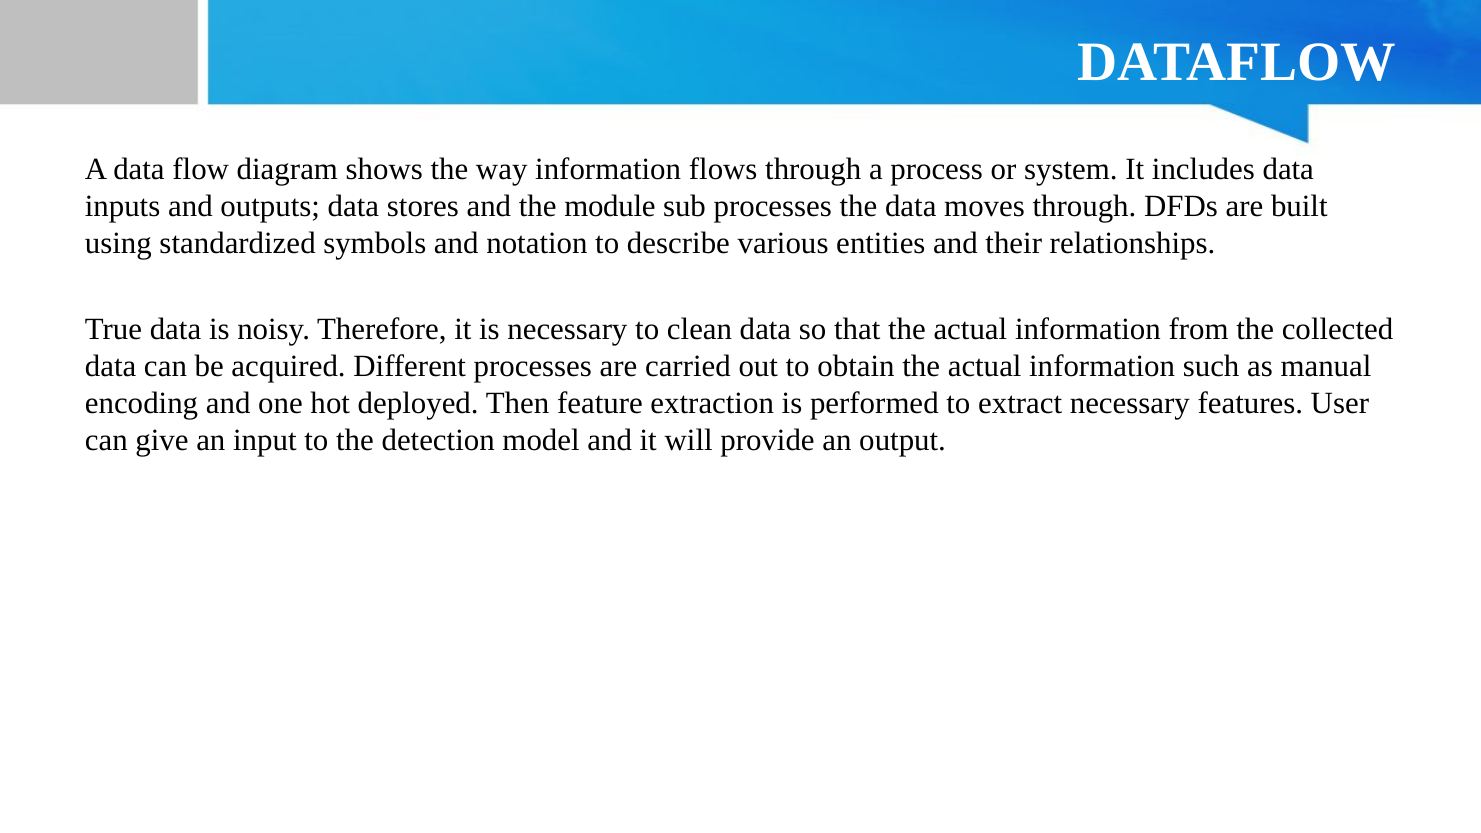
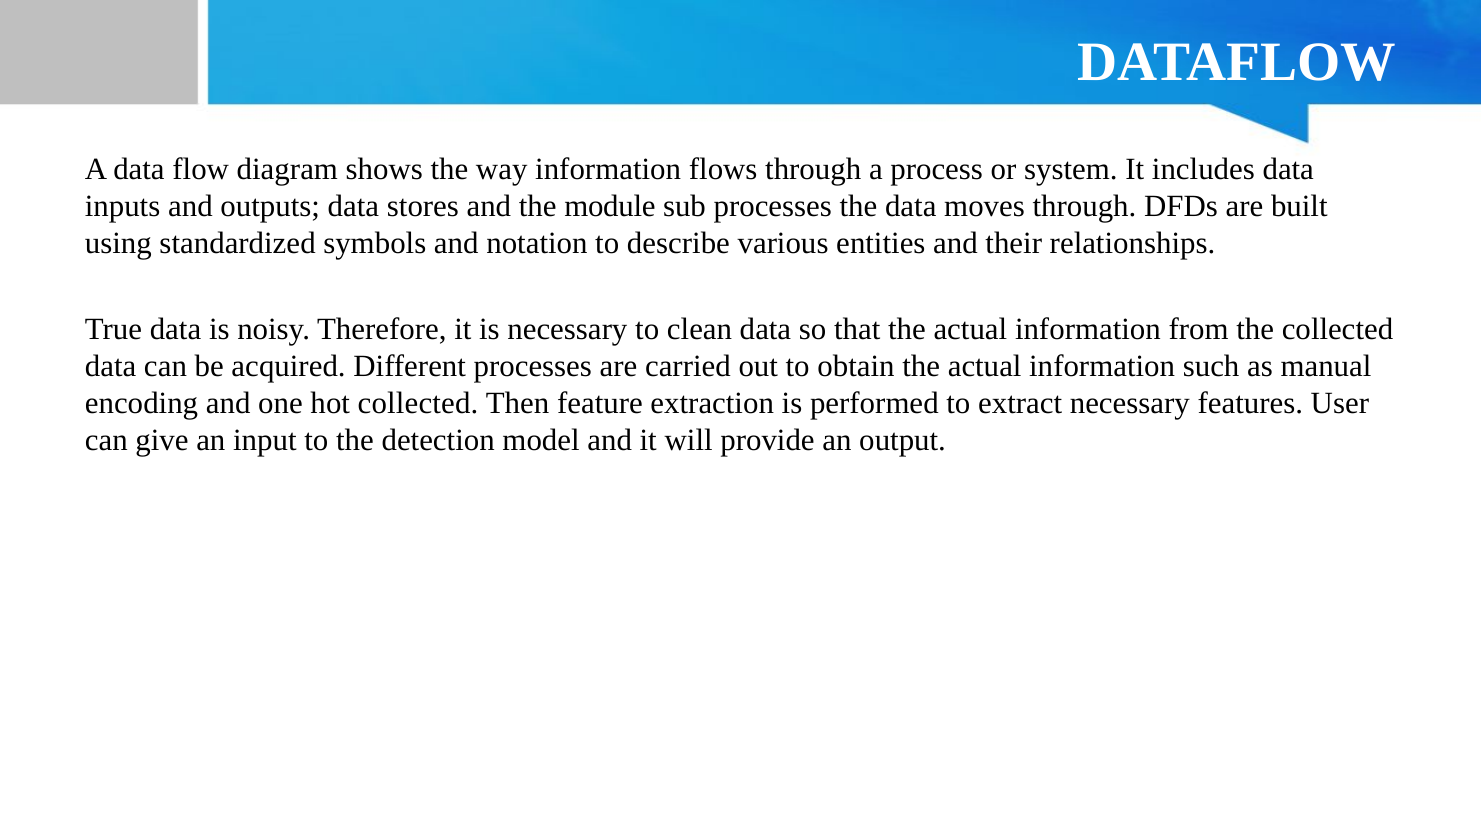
hot deployed: deployed -> collected (418, 403)
